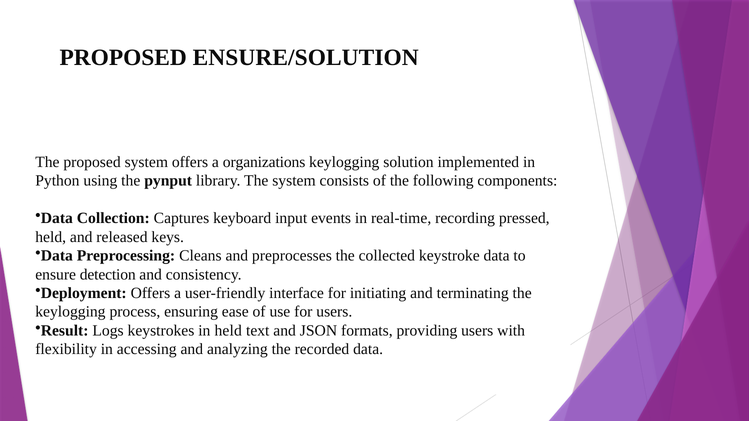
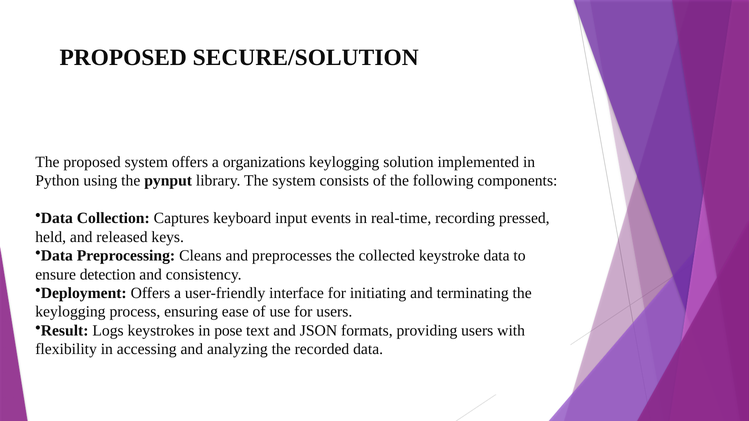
ENSURE/SOLUTION: ENSURE/SOLUTION -> SECURE/SOLUTION (306, 57)
in held: held -> pose (228, 331)
